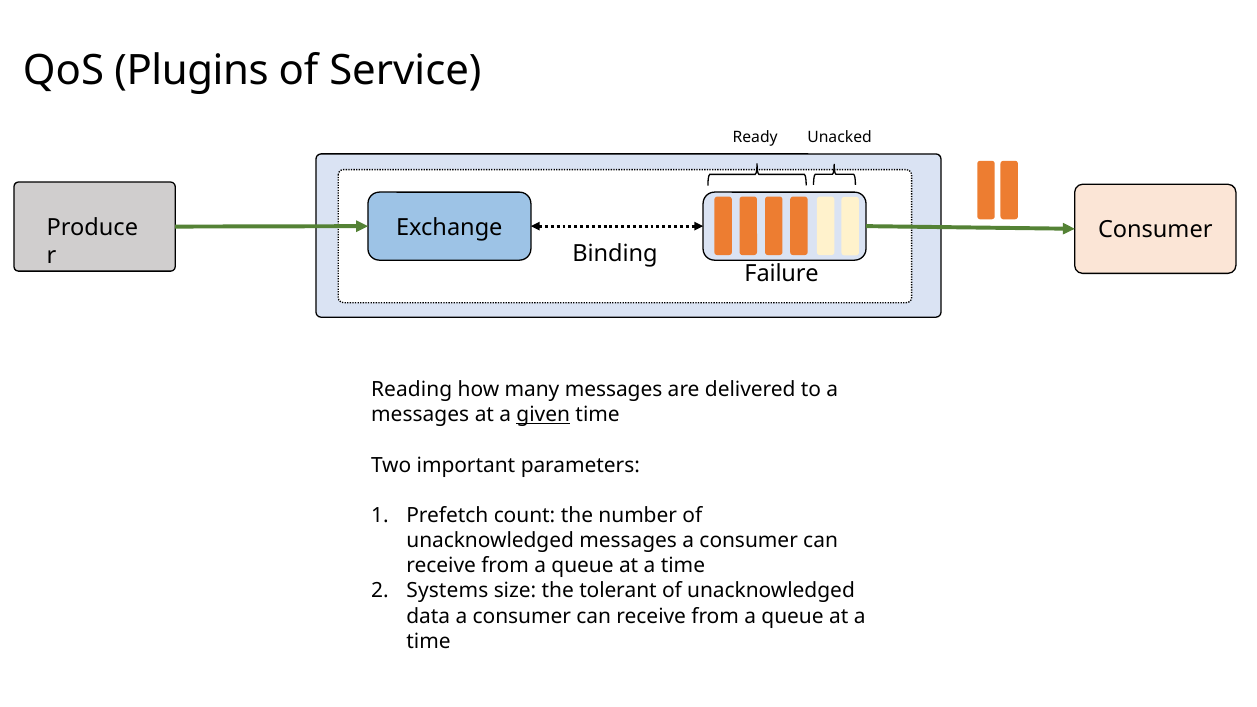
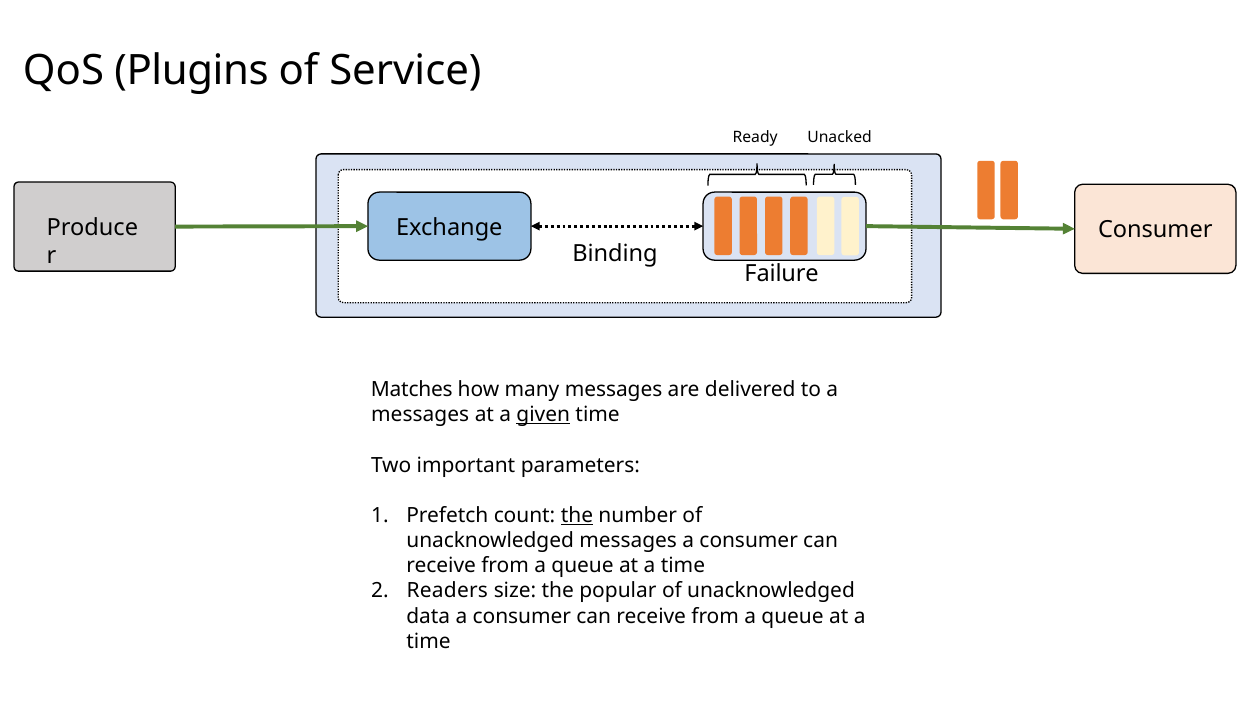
Reading: Reading -> Matches (412, 389)
the underline: none -> present (577, 516)
Systems: Systems -> Readers (447, 591)
tolerant: tolerant -> popular (618, 591)
